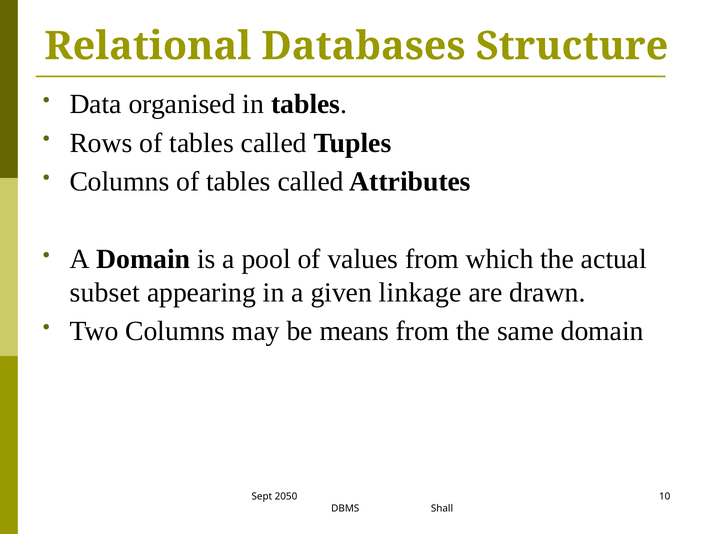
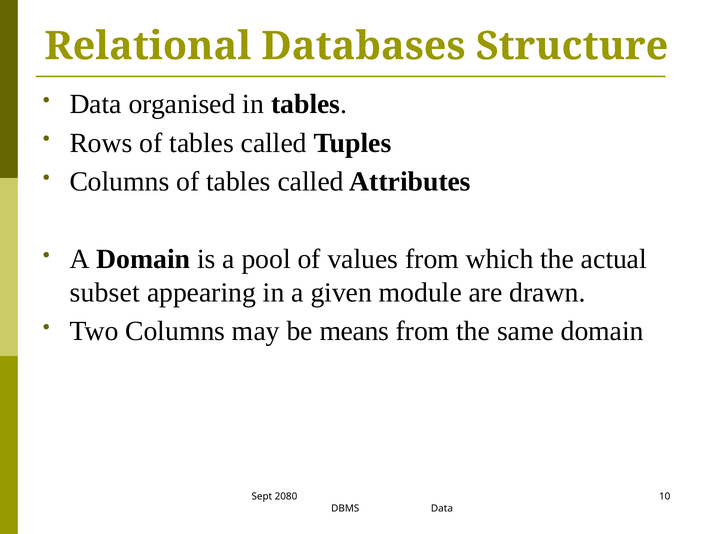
linkage: linkage -> module (420, 293)
2050: 2050 -> 2080 (286, 497)
DBMS Shall: Shall -> Data (442, 509)
